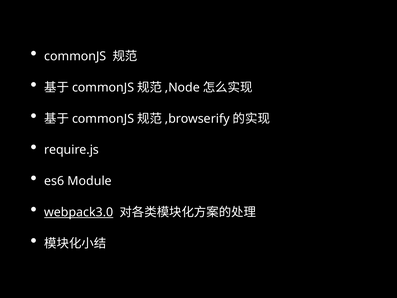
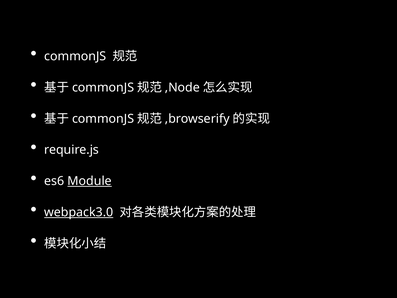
Module underline: none -> present (90, 181)
